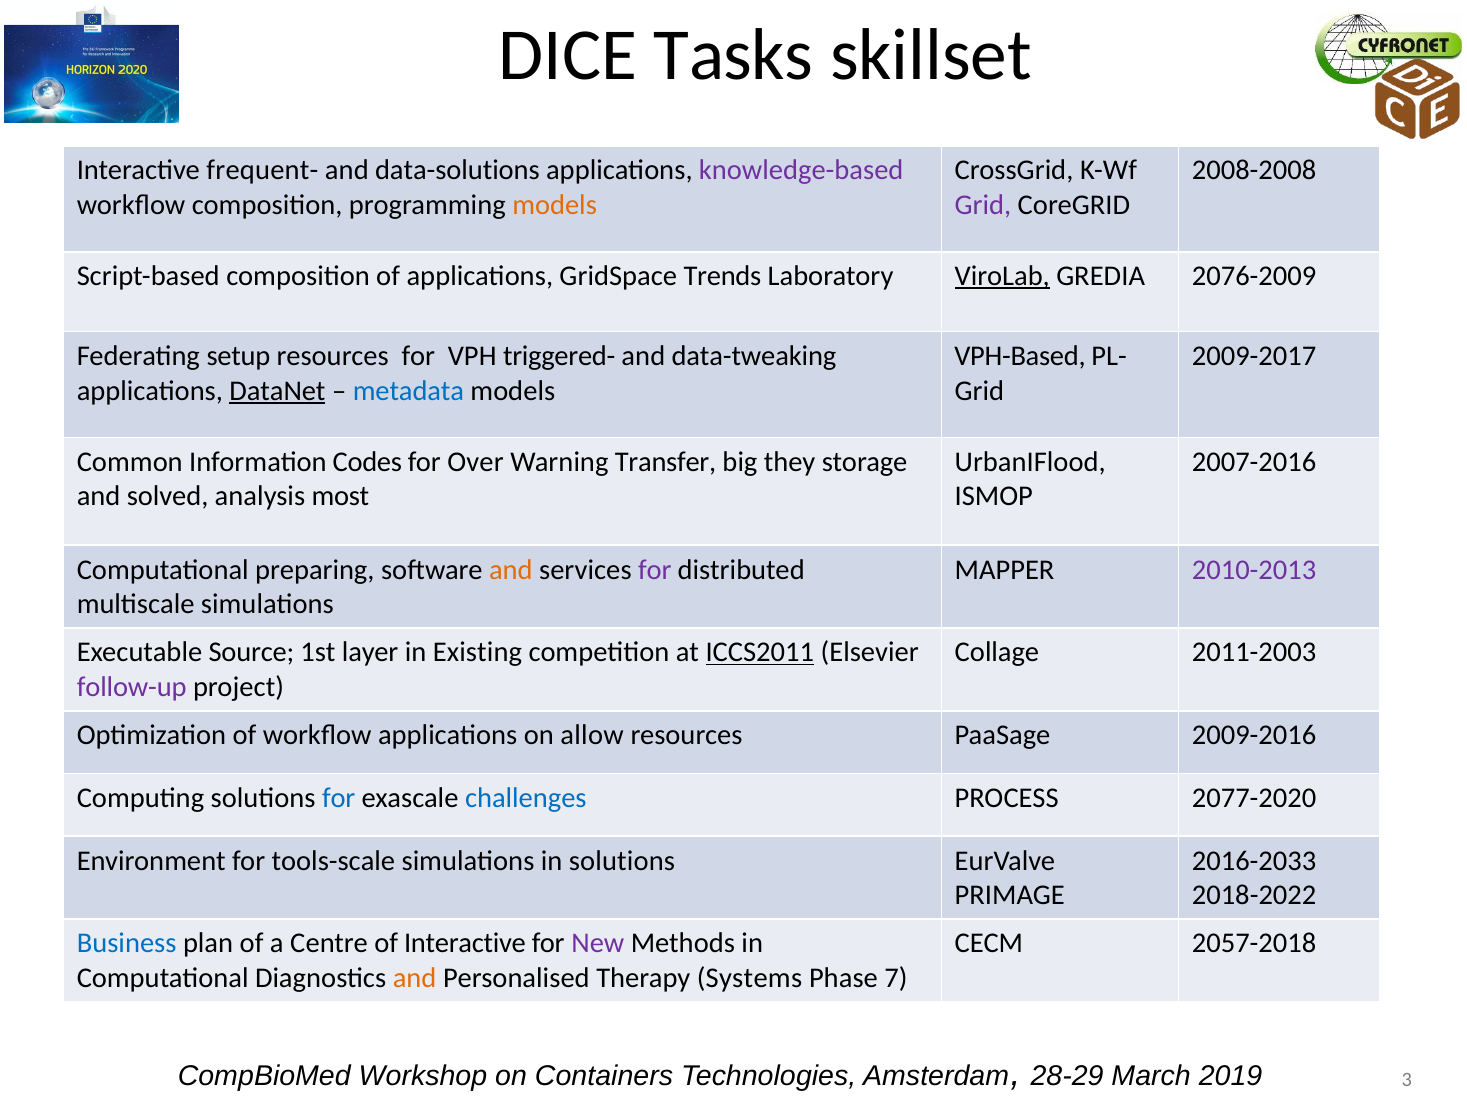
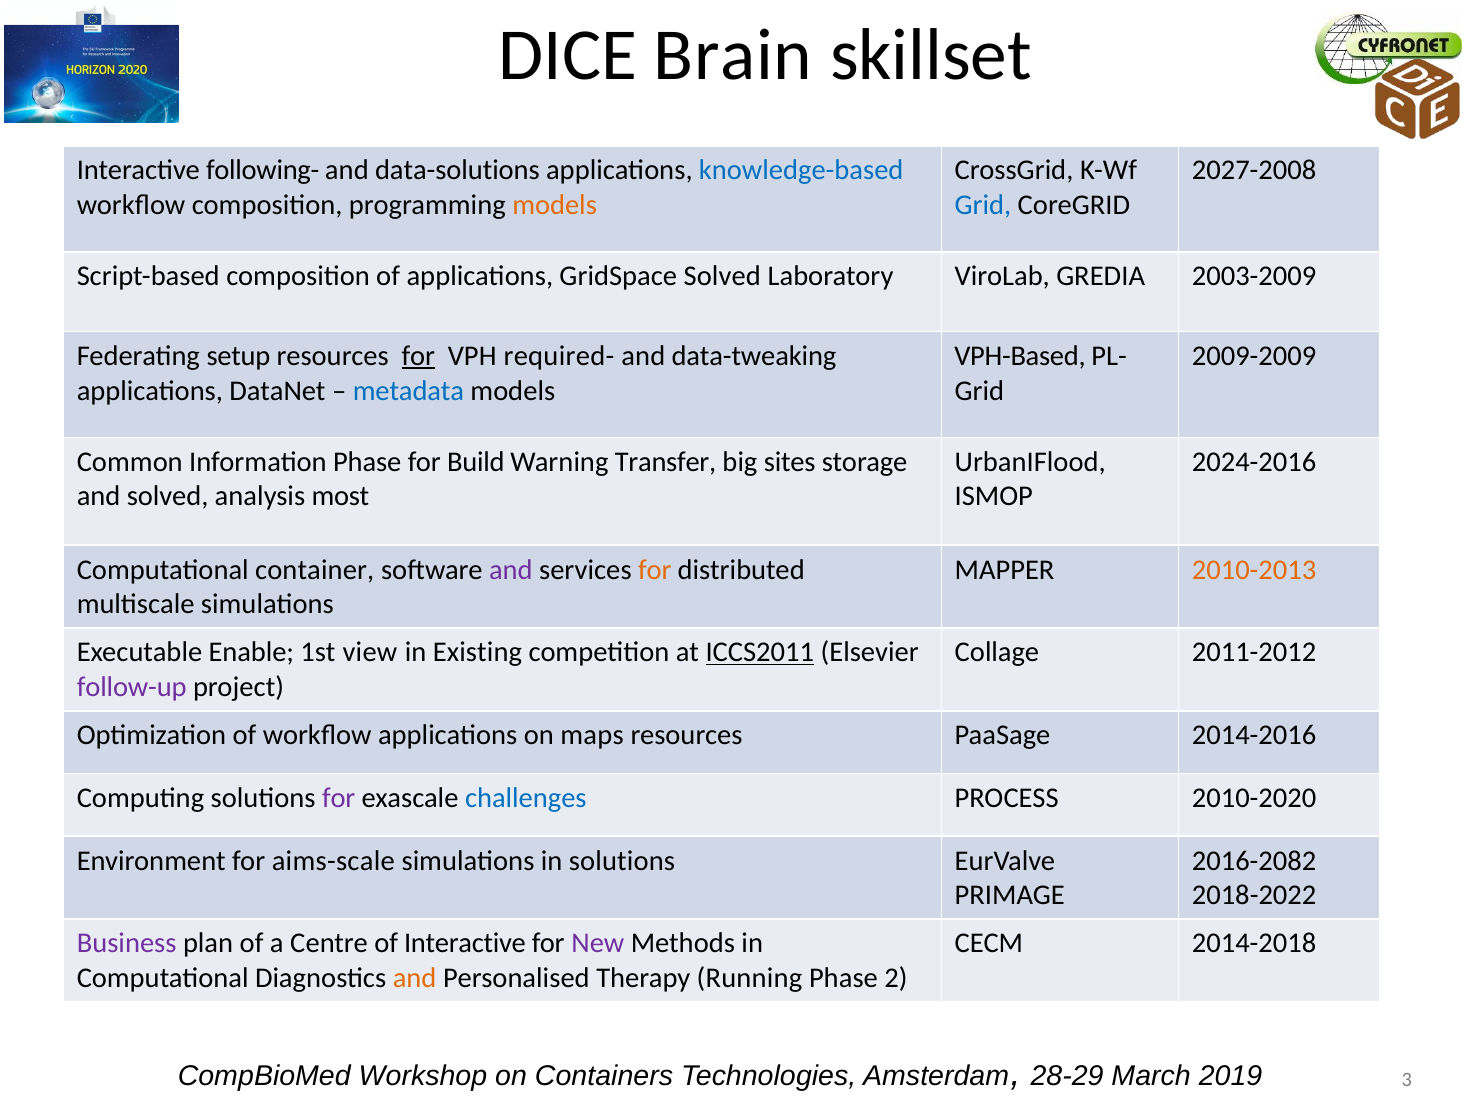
Tasks: Tasks -> Brain (733, 55)
frequent-: frequent- -> following- (263, 170)
knowledge-based colour: purple -> blue (801, 170)
2008-2008: 2008-2008 -> 2027-2008 (1254, 170)
Grid colour: purple -> blue (983, 205)
GridSpace Trends: Trends -> Solved (722, 276)
ViroLab underline: present -> none (1002, 276)
2076-2009: 2076-2009 -> 2003-2009 (1254, 276)
for underline: none -> present (418, 356)
triggered-: triggered- -> required- (559, 356)
2009-2017: 2009-2017 -> 2009-2009 (1254, 356)
DataNet underline: present -> none (277, 391)
Information Codes: Codes -> Phase (367, 462)
Over: Over -> Build (476, 462)
they: they -> sites (790, 462)
2007-2016: 2007-2016 -> 2024-2016 (1254, 462)
preparing: preparing -> container (315, 570)
and colour: orange -> purple (511, 570)
for colour: purple -> orange (655, 570)
2010-2013 colour: purple -> orange (1254, 570)
Source: Source -> Enable (251, 653)
layer: layer -> view (370, 653)
2011-2003: 2011-2003 -> 2011-2012 (1254, 653)
allow: allow -> maps (592, 735)
2009-2016: 2009-2016 -> 2014-2016 (1254, 735)
for colour: blue -> purple (339, 798)
2077-2020: 2077-2020 -> 2010-2020 (1254, 798)
tools-scale: tools-scale -> aims-scale (333, 861)
2016-2033: 2016-2033 -> 2016-2082 (1254, 861)
Business colour: blue -> purple (127, 944)
2057-2018: 2057-2018 -> 2014-2018 (1254, 944)
Systems: Systems -> Running (749, 978)
7: 7 -> 2 (896, 978)
